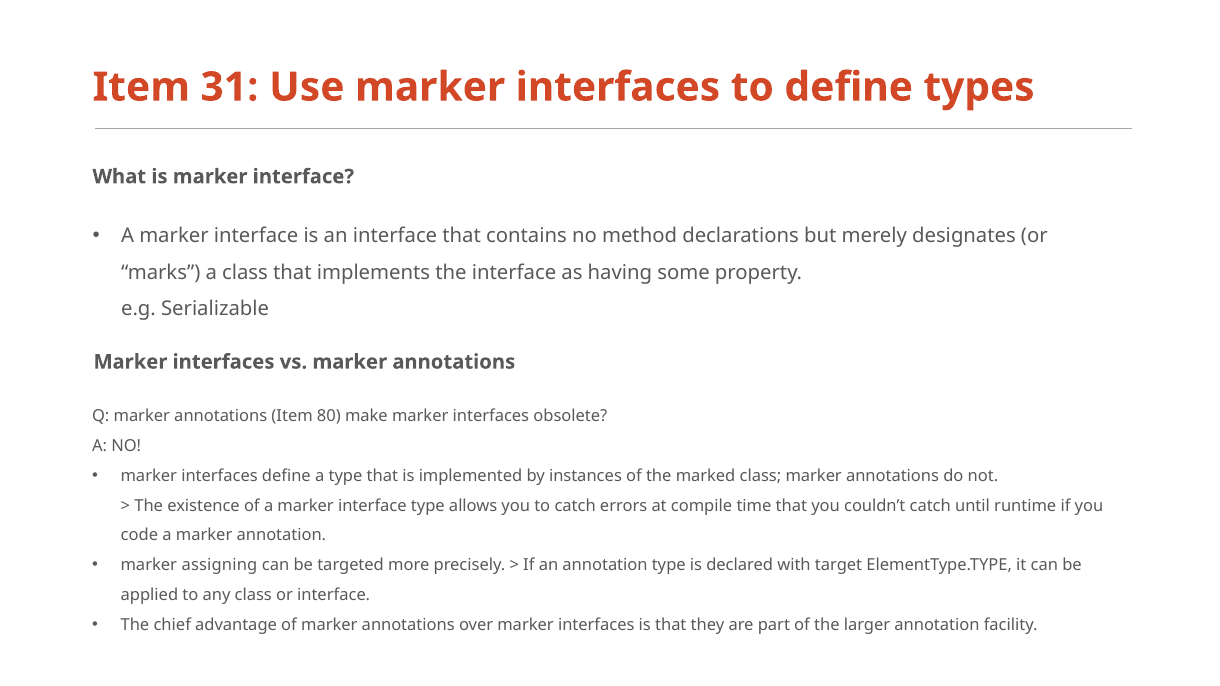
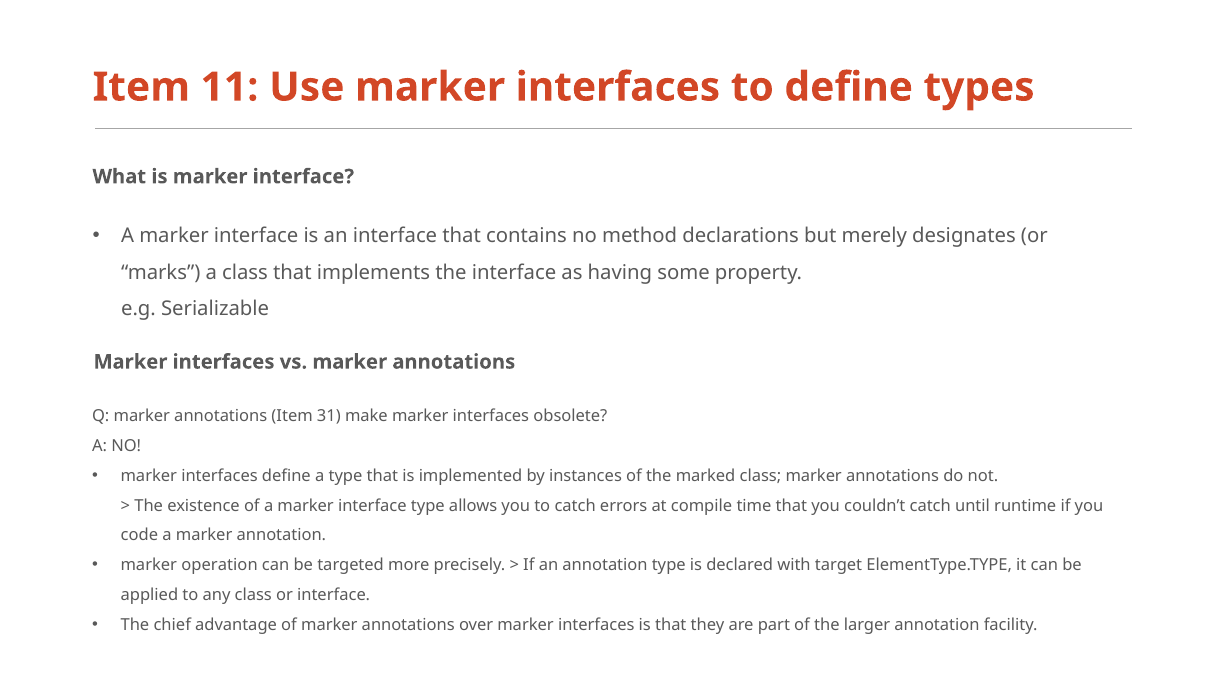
31: 31 -> 11 (230, 87)
80: 80 -> 31 (329, 417)
assigning: assigning -> operation (220, 565)
